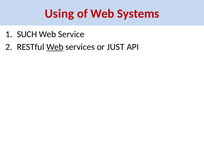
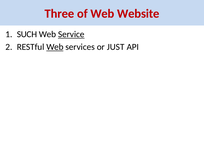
Using: Using -> Three (59, 14)
Systems: Systems -> Website (138, 14)
Service underline: none -> present (71, 34)
